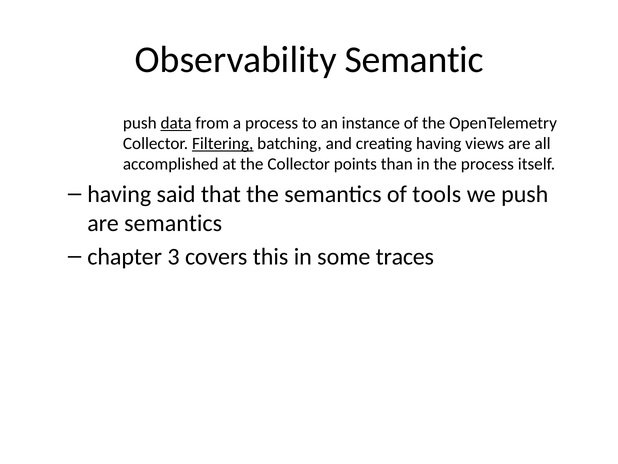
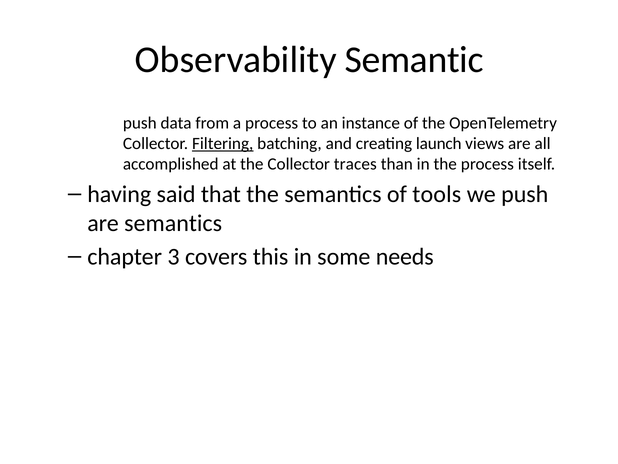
data underline: present -> none (176, 123)
creating having: having -> launch (439, 143)
points: points -> traces (355, 164)
traces: traces -> needs (405, 257)
